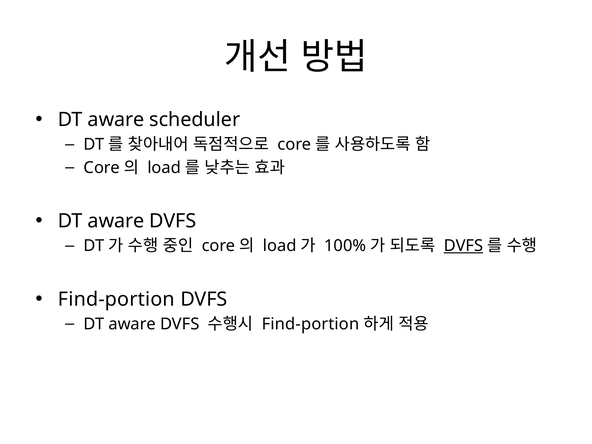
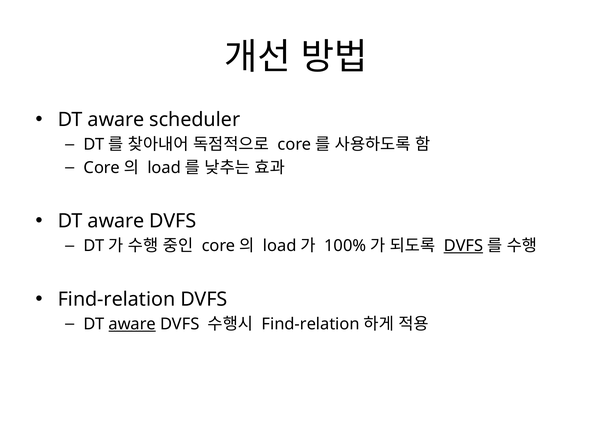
Find-portion: Find-portion -> Find-relation (116, 299)
aware underline: none -> present (132, 324)
Find-portion: Find-portion -> Find-relation (311, 324)
